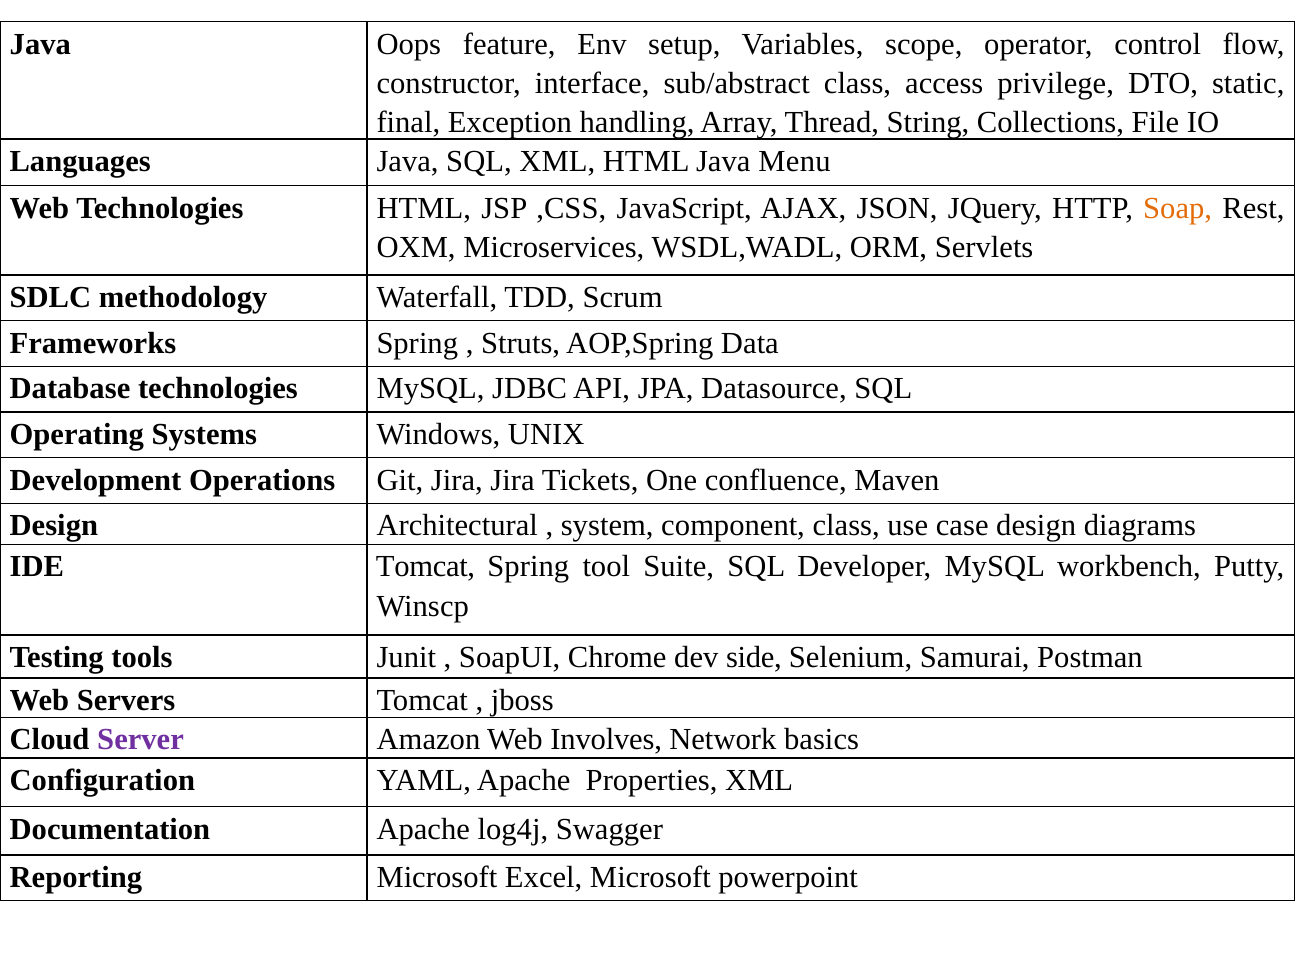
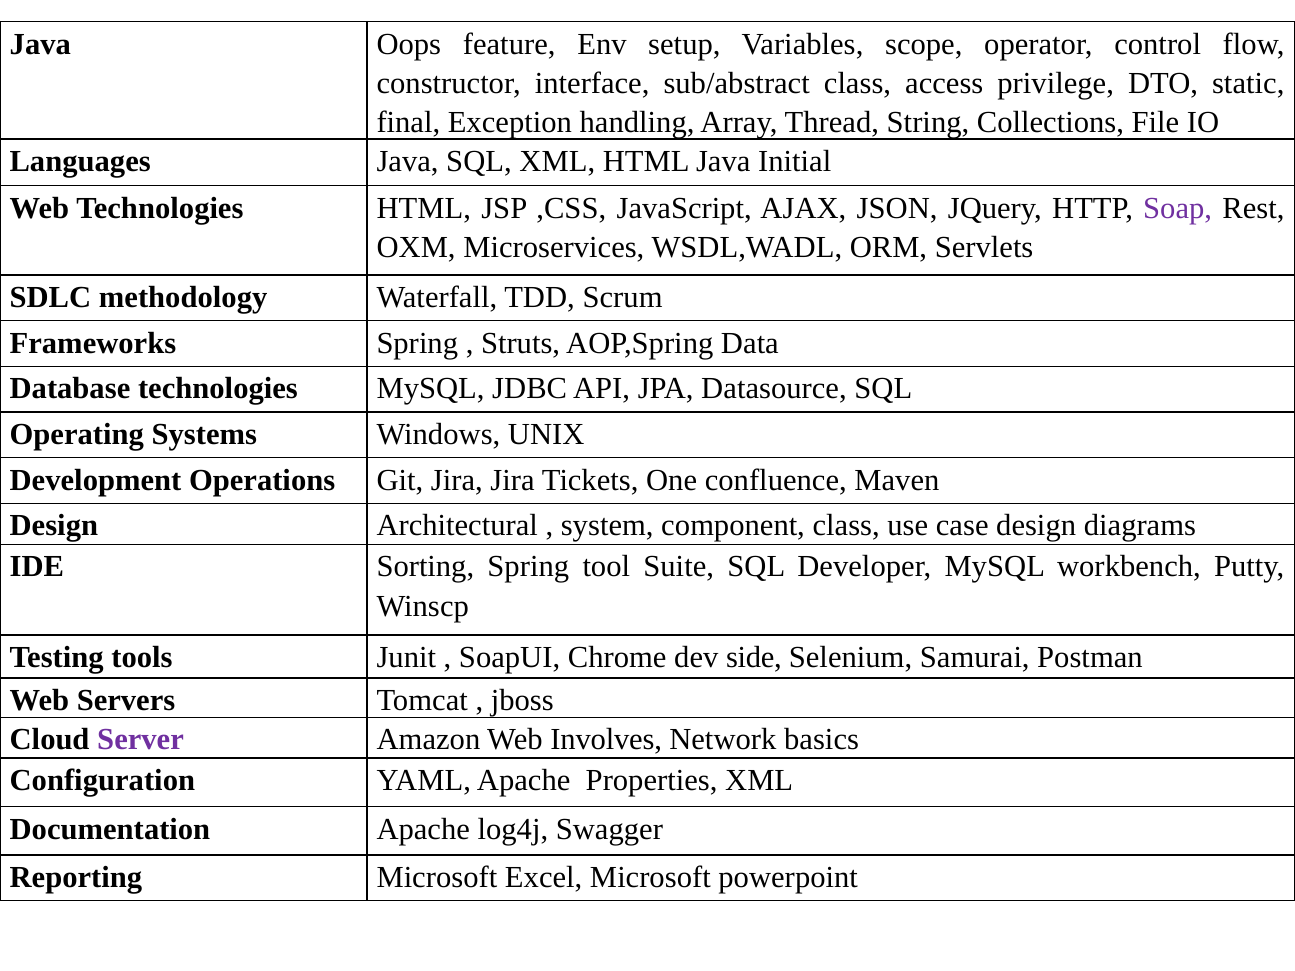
Menu: Menu -> Initial (795, 162)
Soap colour: orange -> purple (1178, 208)
IDE Tomcat: Tomcat -> Sorting (425, 567)
